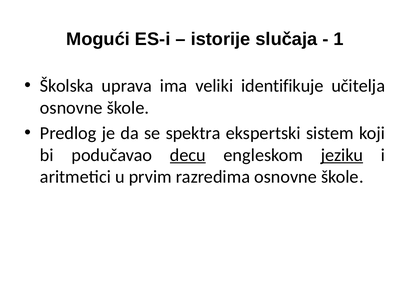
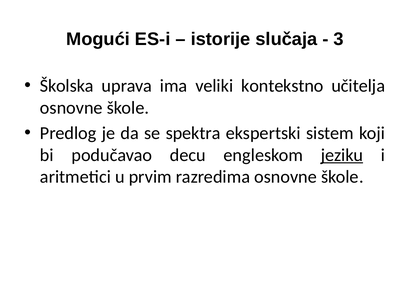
1: 1 -> 3 (339, 39)
identifikuje: identifikuje -> kontekstno (282, 86)
decu underline: present -> none (188, 155)
